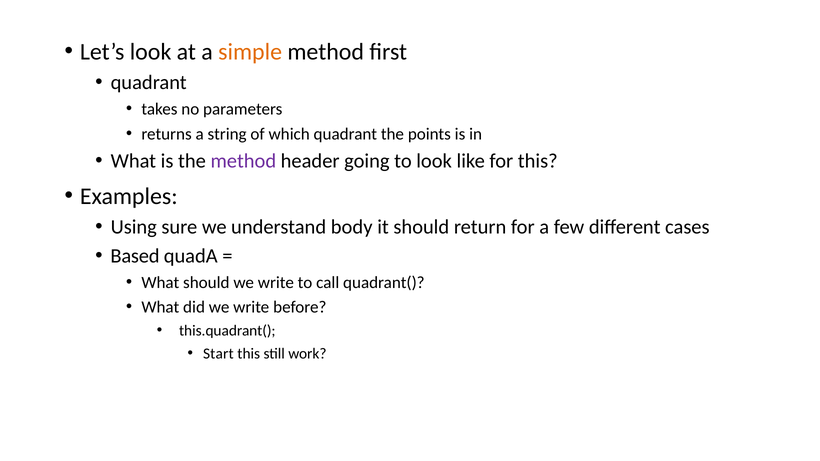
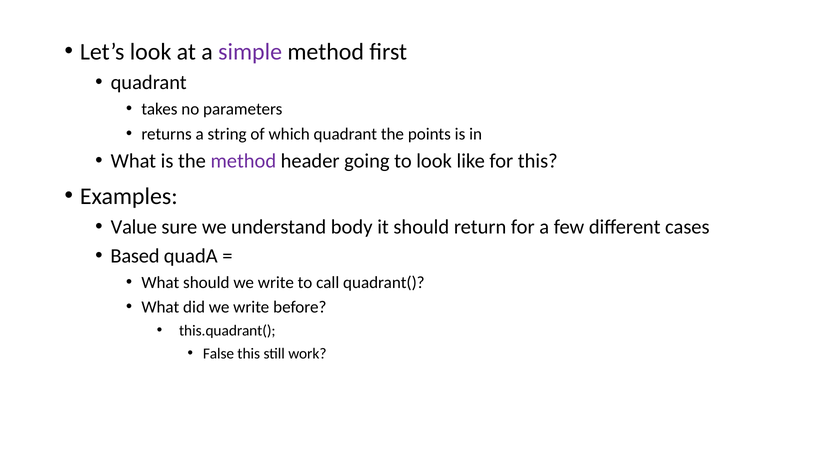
simple colour: orange -> purple (250, 52)
Using: Using -> Value (134, 227)
Start: Start -> False (218, 354)
